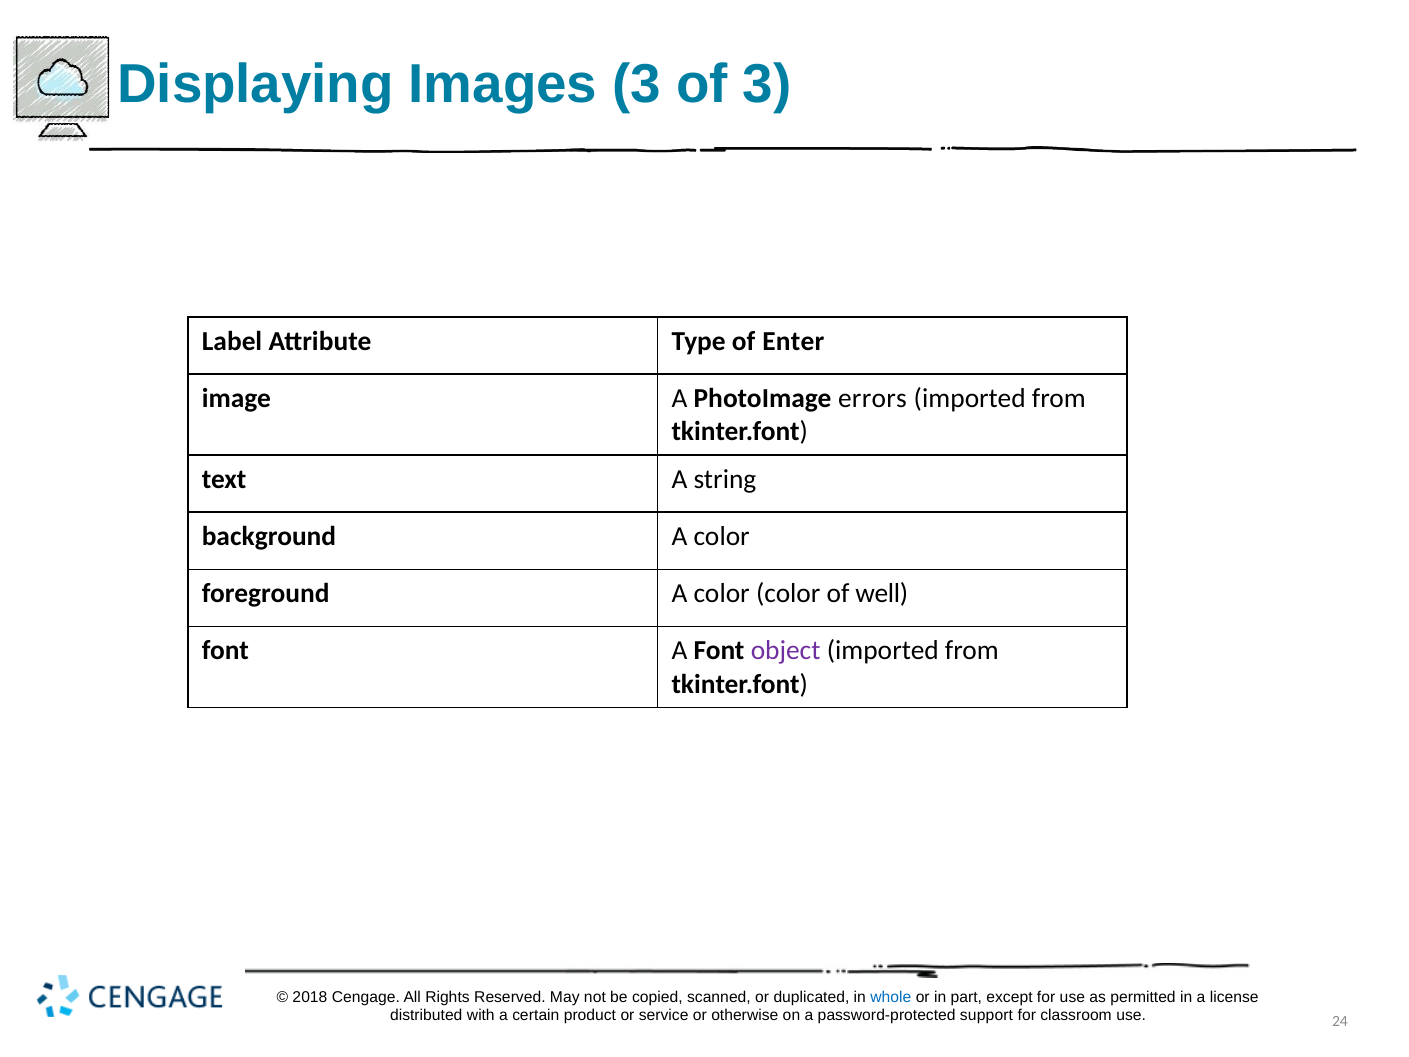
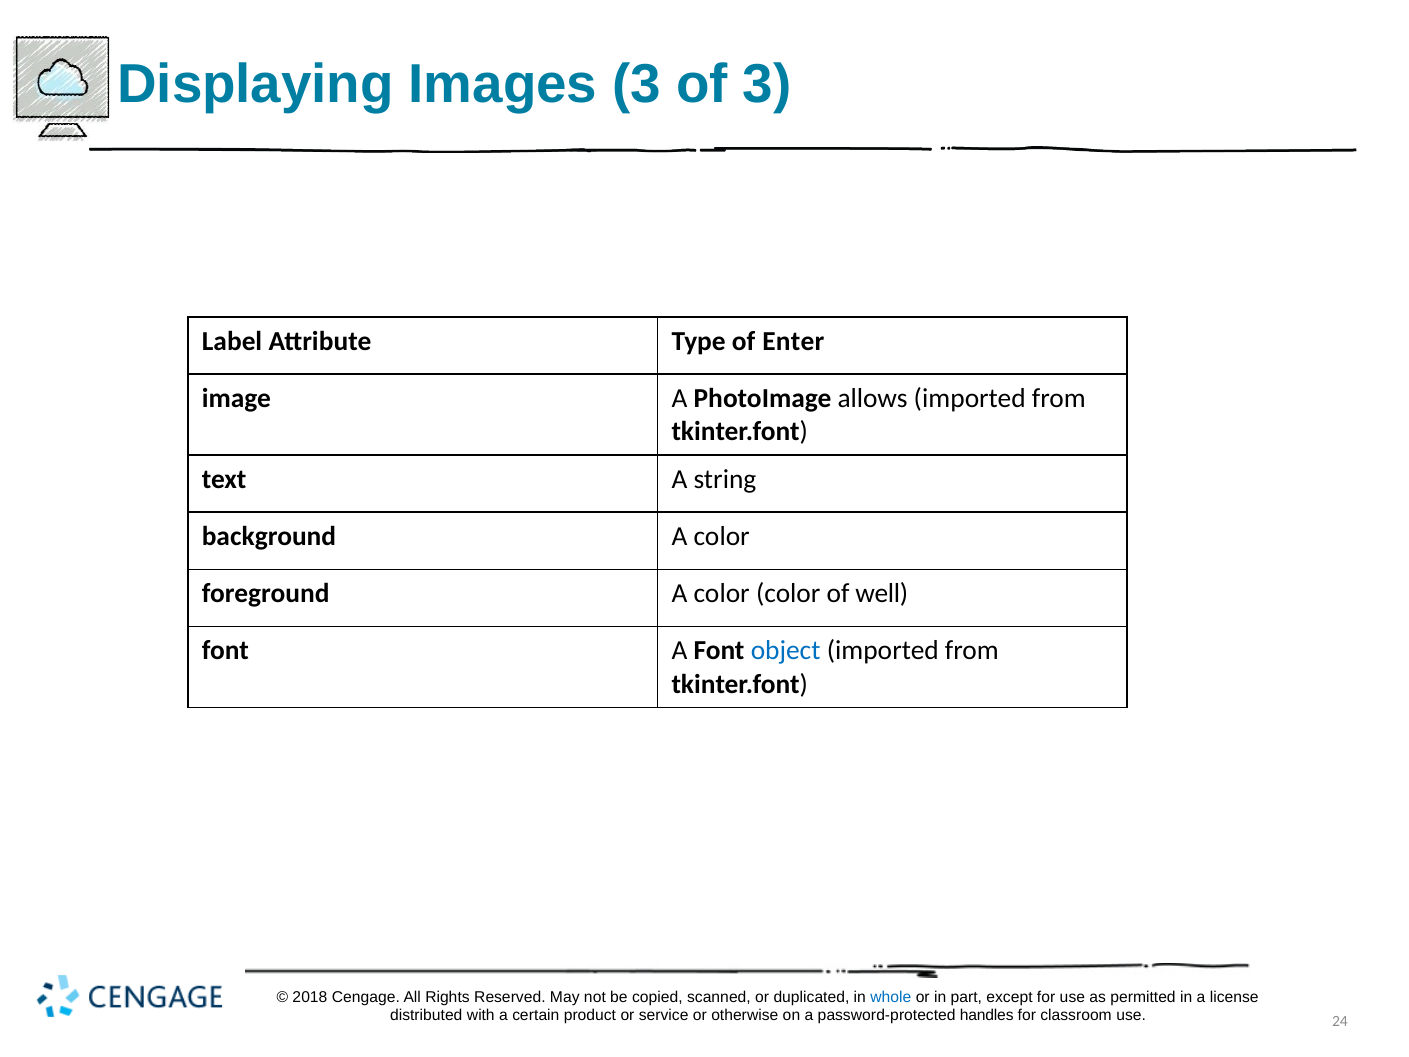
errors: errors -> allows (873, 398)
object colour: purple -> blue (786, 650)
support: support -> handles (987, 1016)
